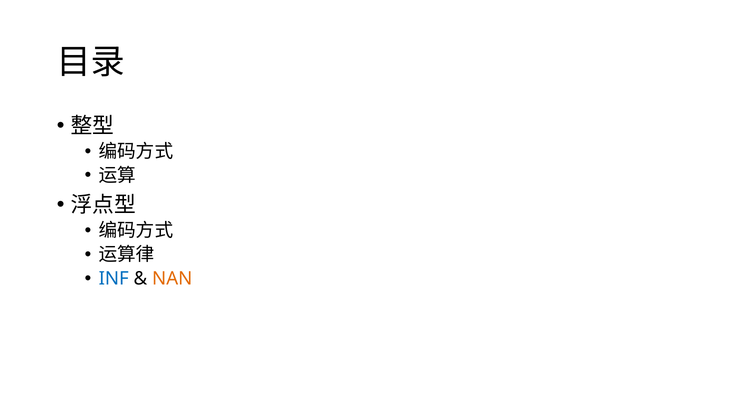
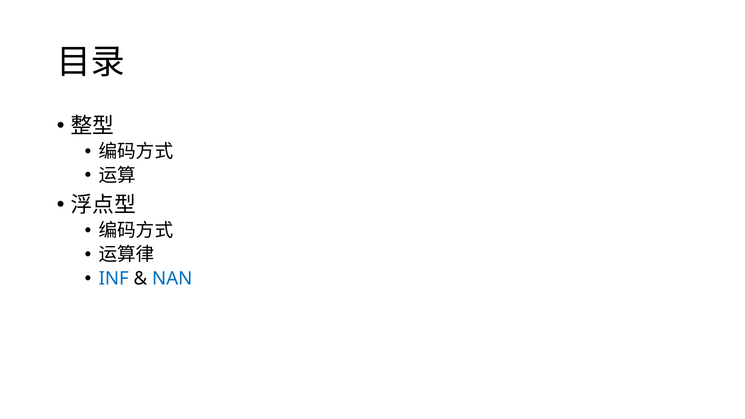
NAN colour: orange -> blue (172, 279)
